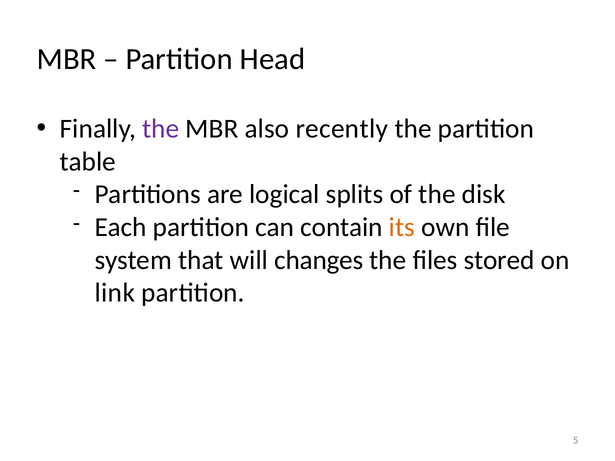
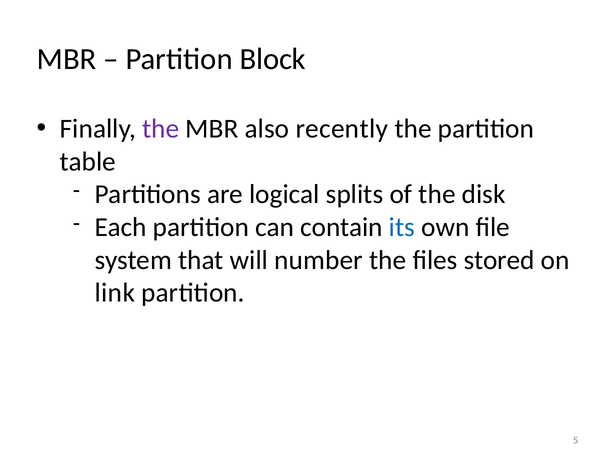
Head: Head -> Block (273, 59)
its colour: orange -> blue (402, 227)
changes: changes -> number (319, 260)
